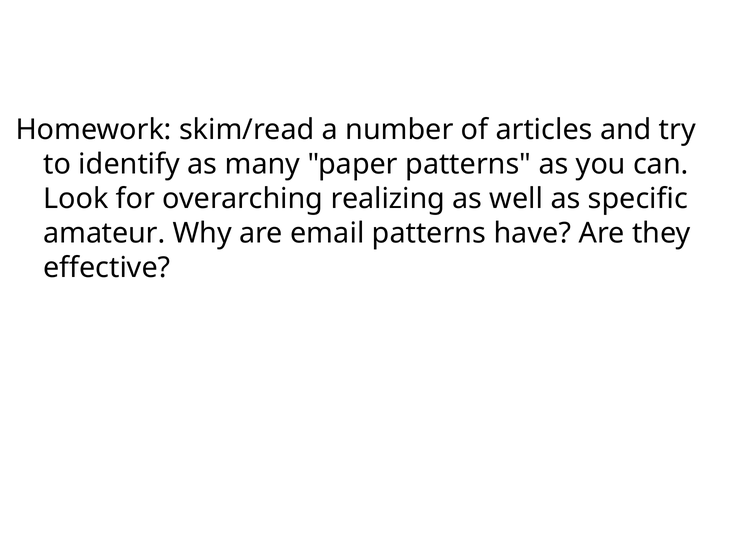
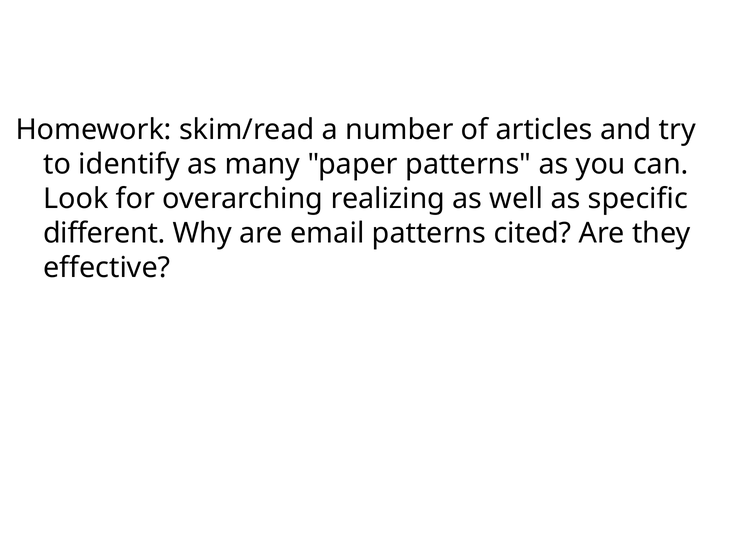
amateur: amateur -> different (104, 233)
have: have -> cited (532, 233)
